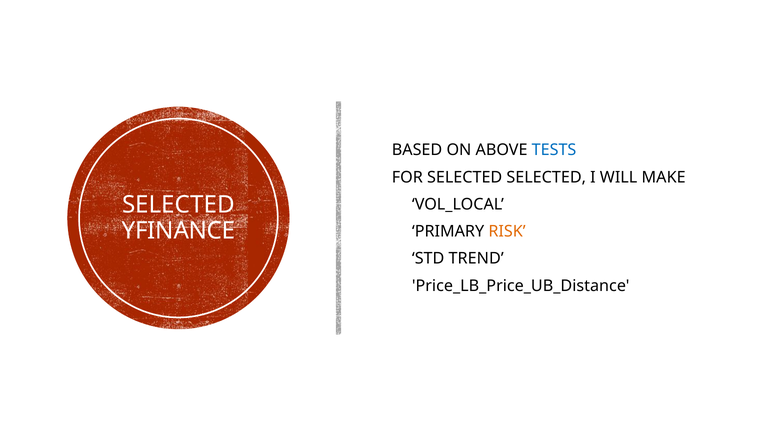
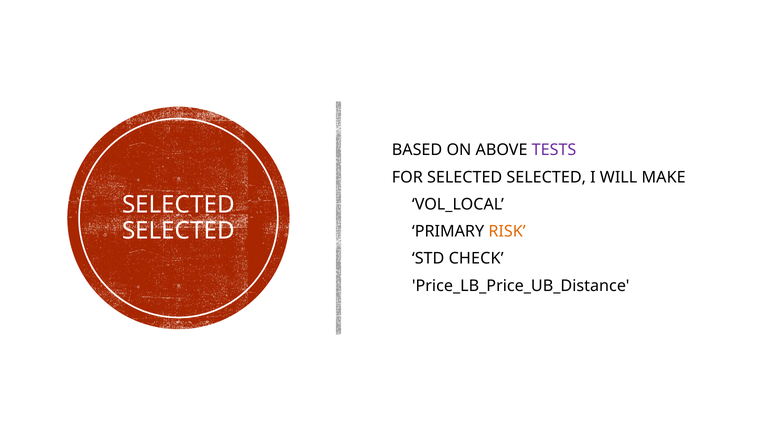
TESTS colour: blue -> purple (554, 150)
YFINANCE: YFINANCE -> SELECTED (178, 231)
TREND: TREND -> CHECK (476, 258)
